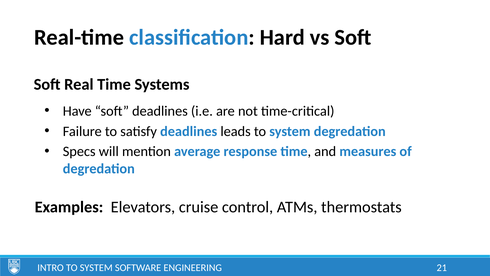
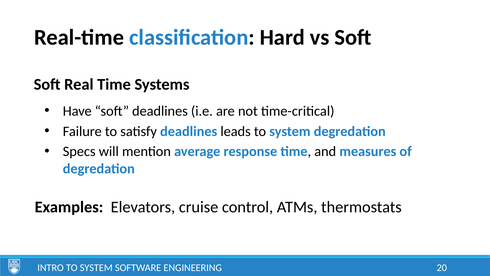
21: 21 -> 20 (442, 268)
